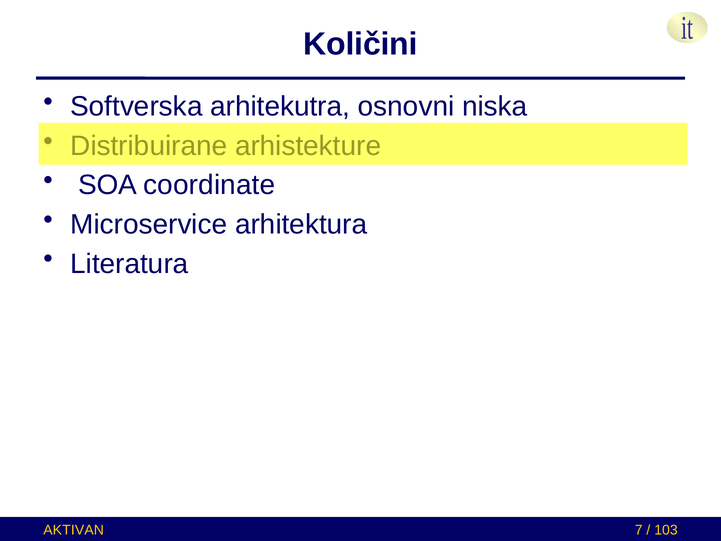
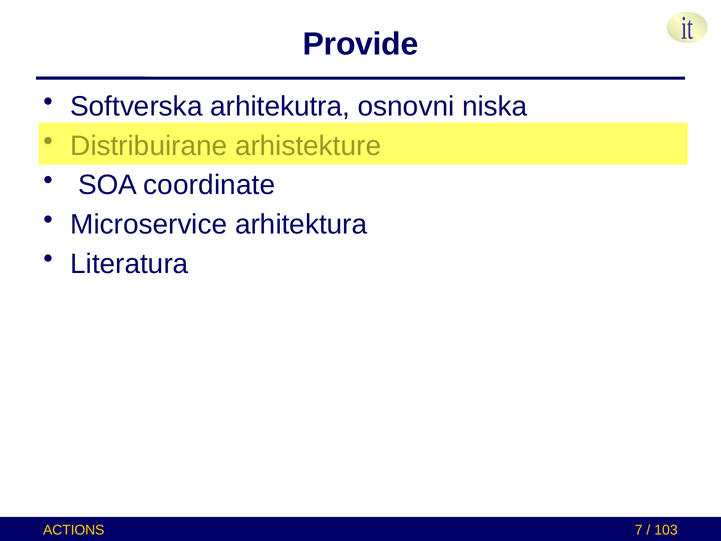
Količini: Količini -> Provide (361, 44)
AKTIVAN: AKTIVAN -> ACTIONS (74, 530)
